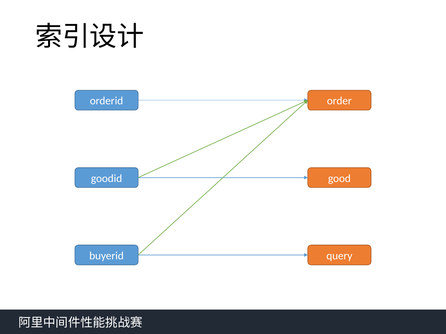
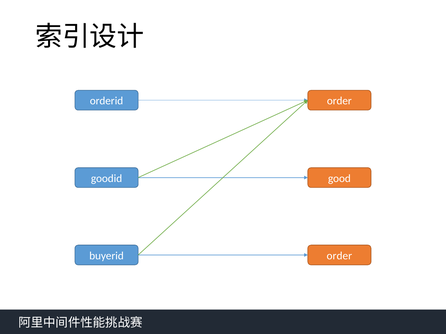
query: query -> order (339, 256)
